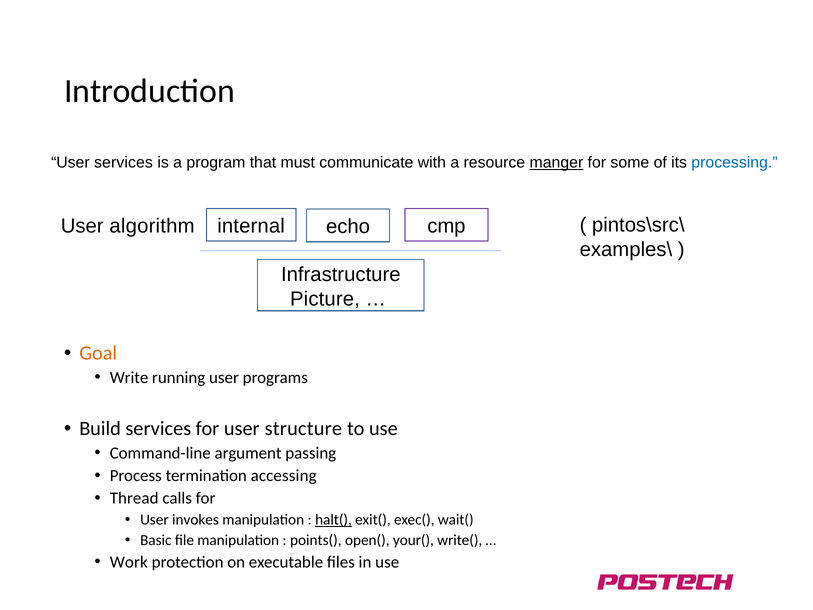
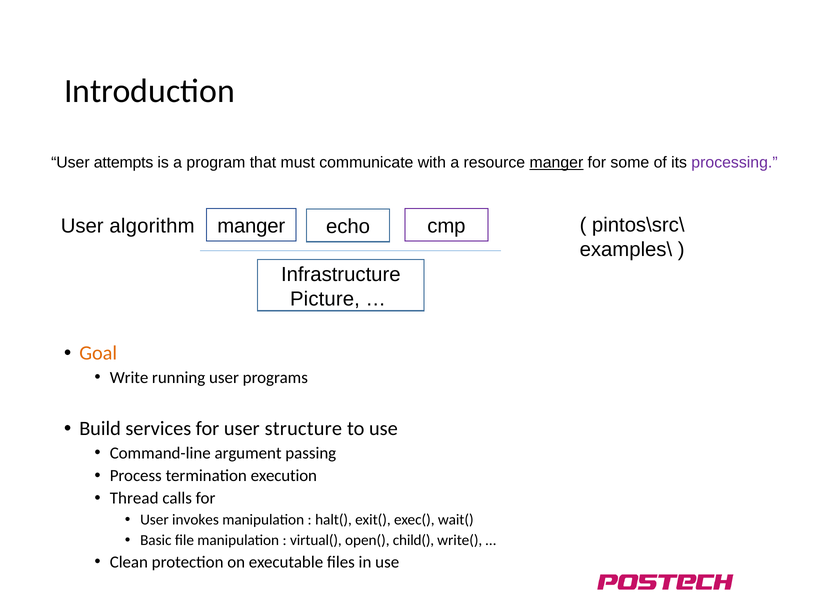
User services: services -> attempts (124, 162)
processing colour: blue -> purple (735, 162)
internal: internal -> manger (251, 226)
accessing: accessing -> execution (284, 475)
halt( underline: present -> none (334, 520)
points(: points( -> virtual( (316, 540)
your(: your( -> child( (413, 540)
Work: Work -> Clean (129, 562)
